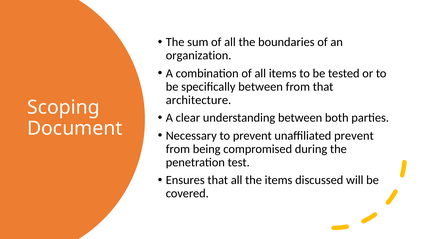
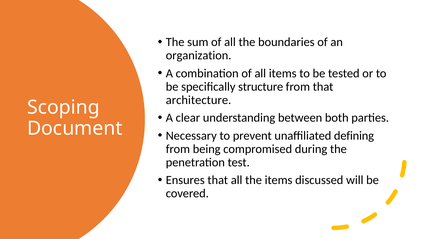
specifically between: between -> structure (261, 87)
unaffiliated prevent: prevent -> defining (354, 135)
